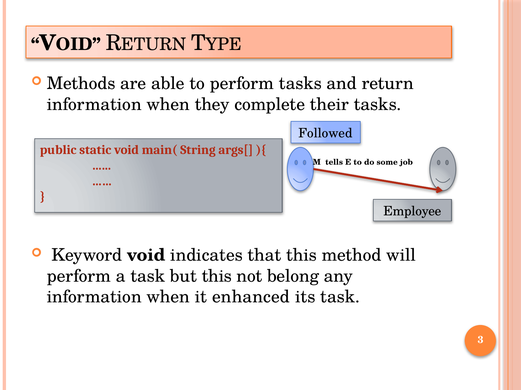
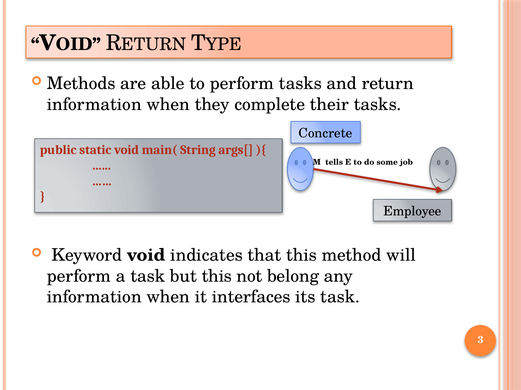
Followed: Followed -> Concrete (326, 133)
enhanced: enhanced -> interfaces (251, 297)
